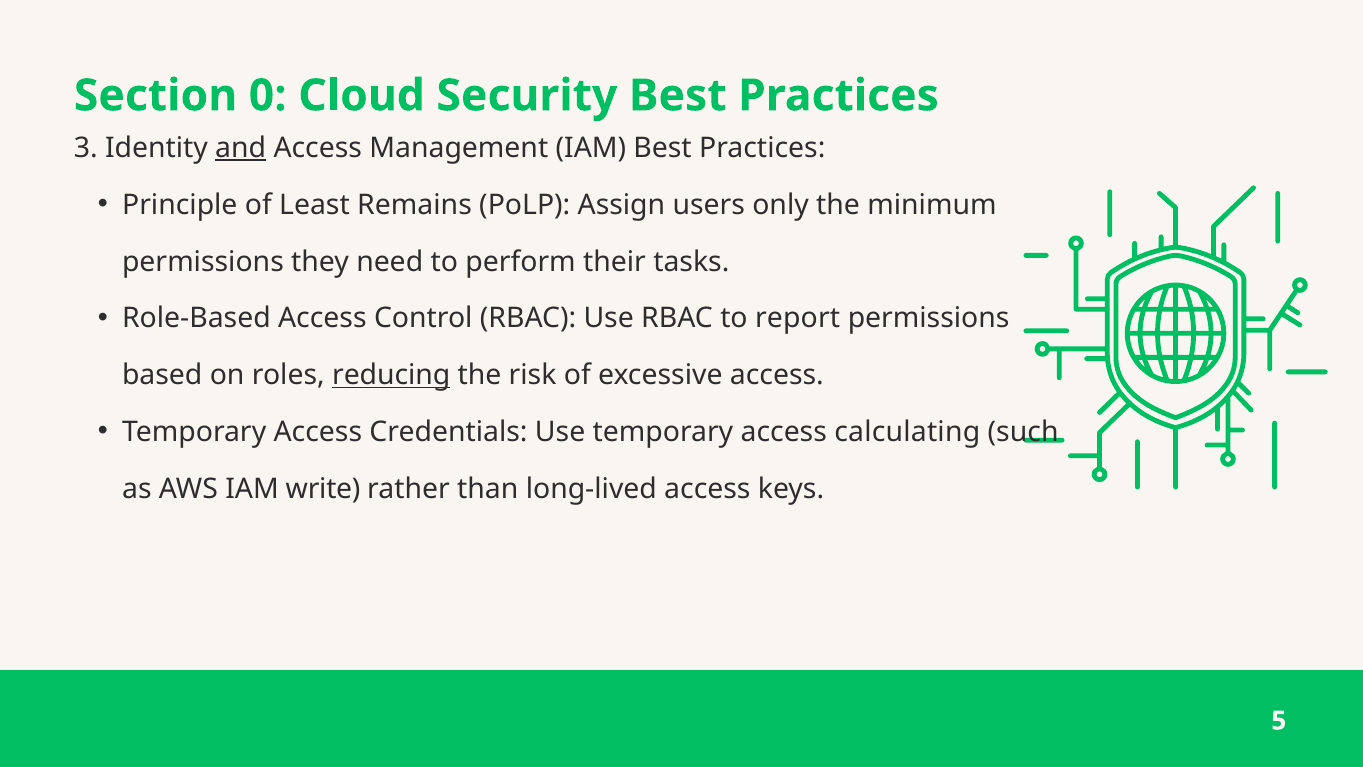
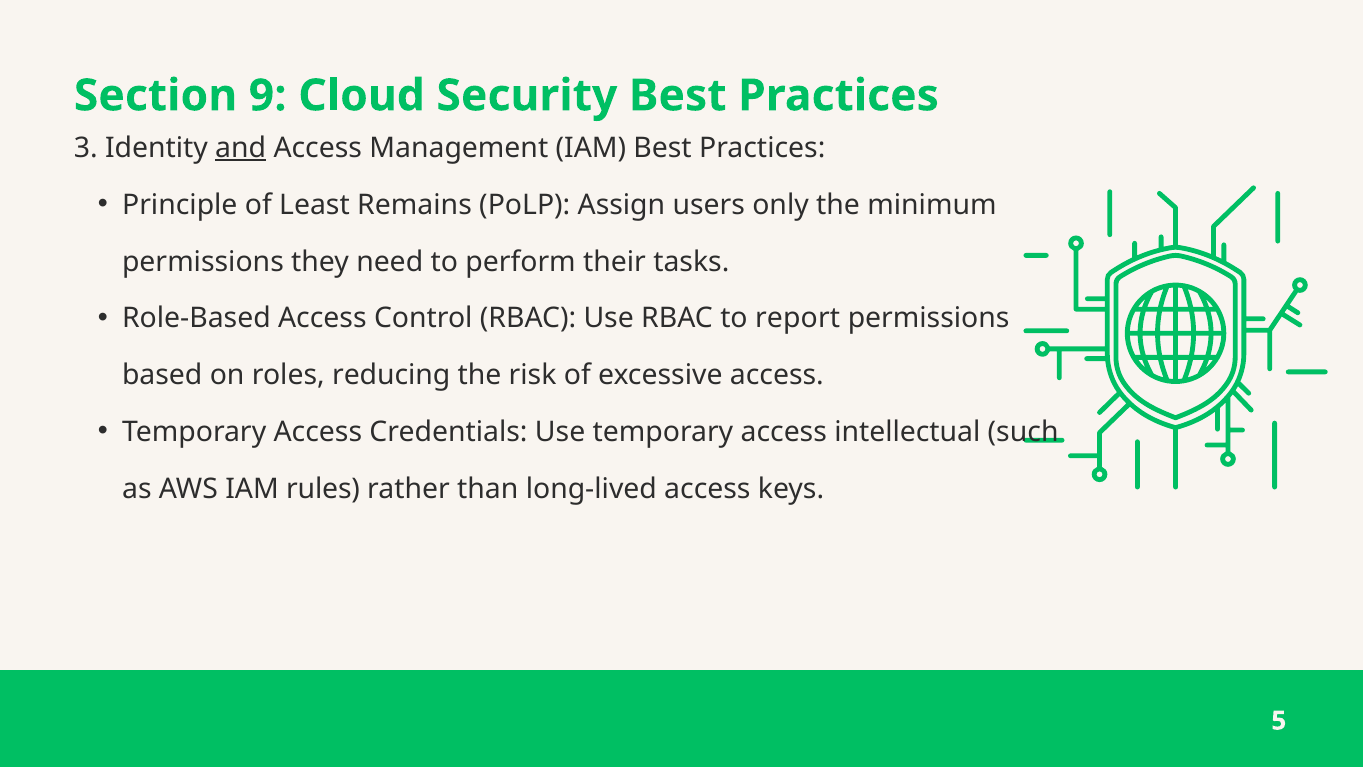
0: 0 -> 9 (268, 96)
reducing underline: present -> none (391, 375)
calculating: calculating -> intellectual (907, 432)
write: write -> rules (323, 489)
